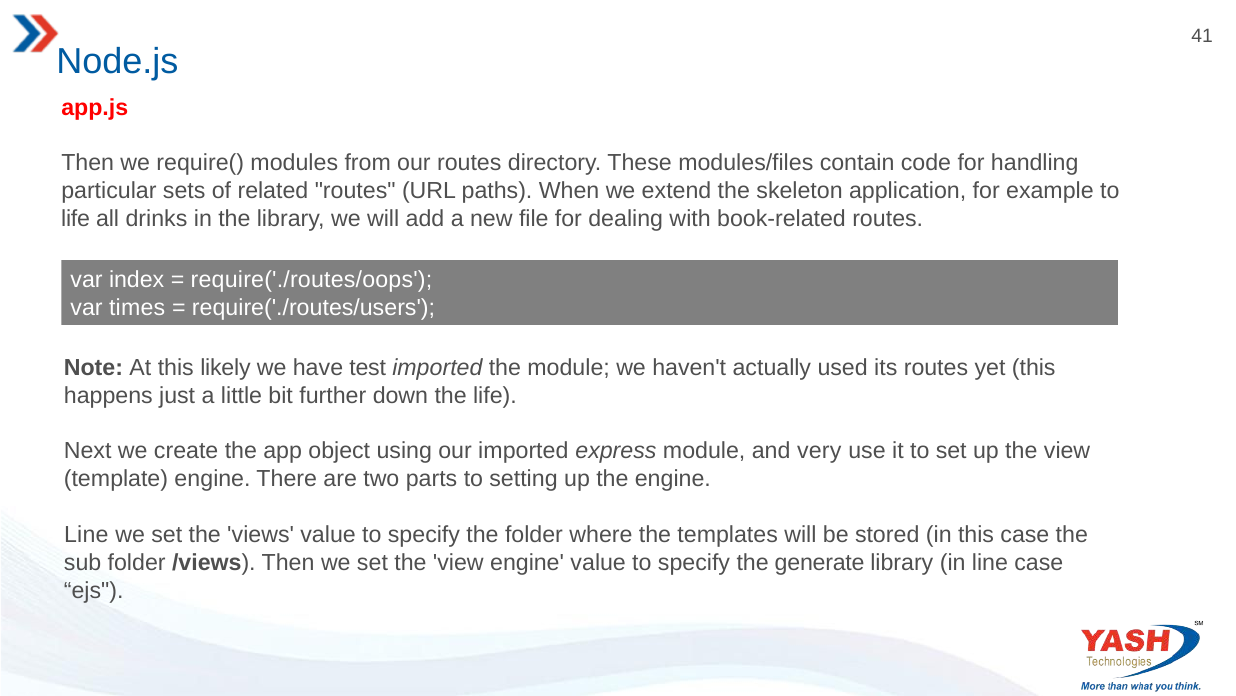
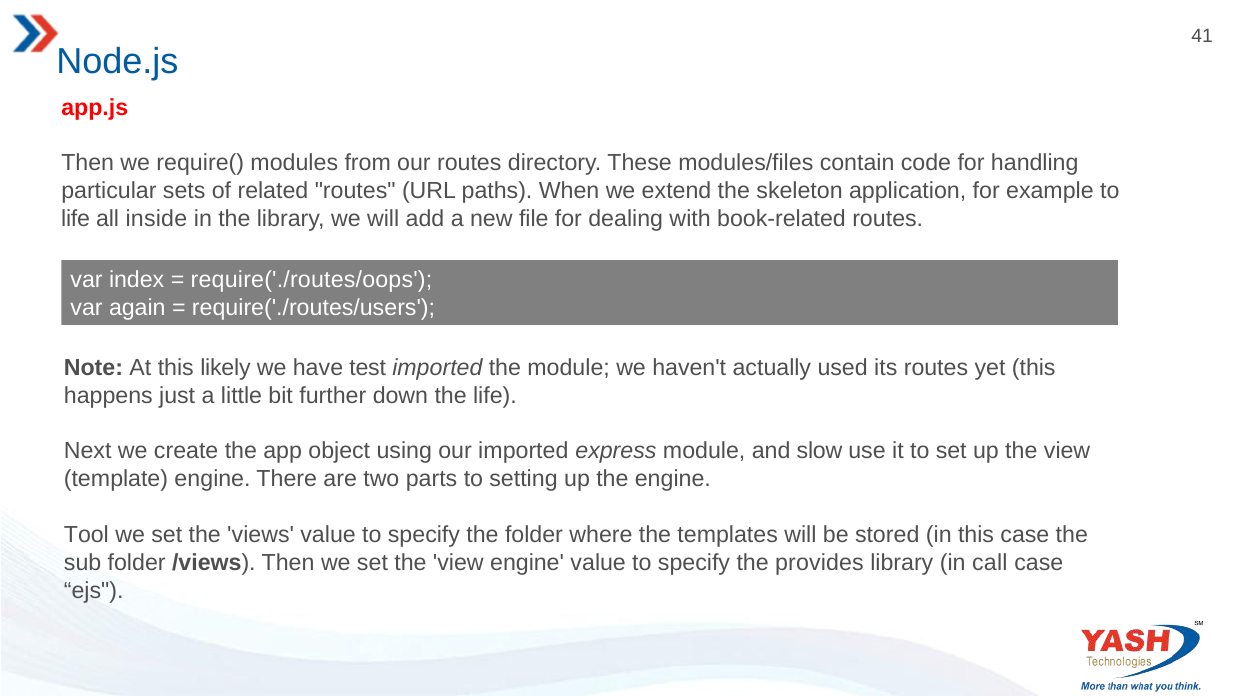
drinks: drinks -> inside (156, 219)
times: times -> again (137, 308)
very: very -> slow (820, 451)
Line: Line -> Tool (86, 534)
generate: generate -> provides (819, 562)
in line: line -> call (990, 562)
